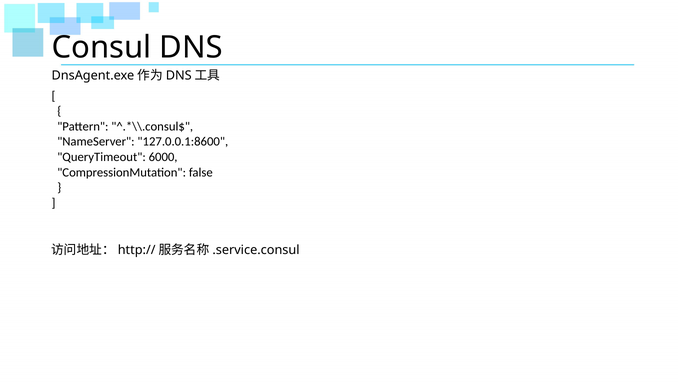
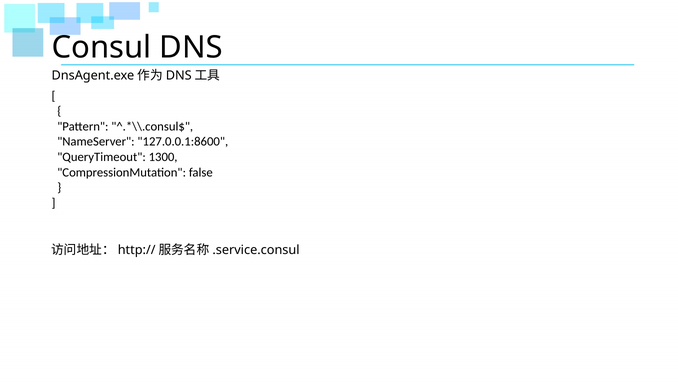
6000: 6000 -> 1300 (163, 157)
